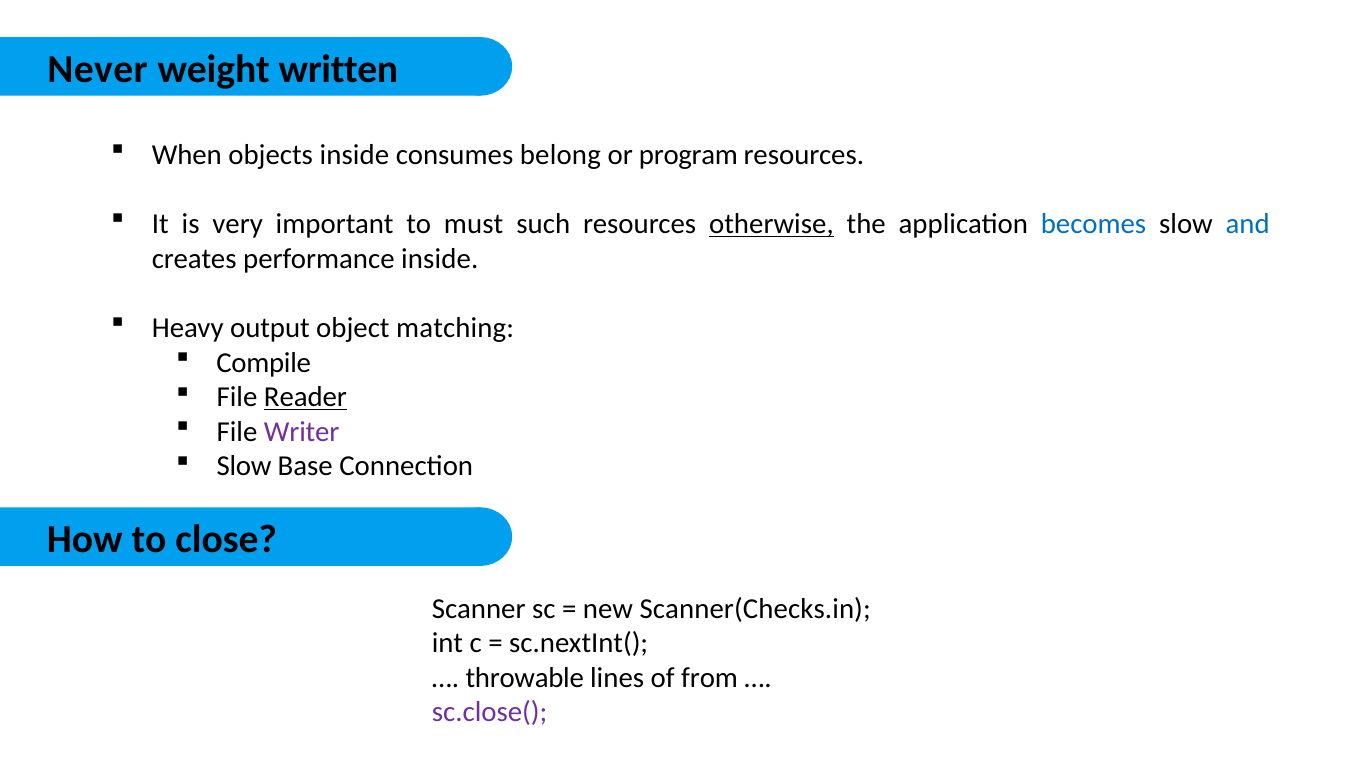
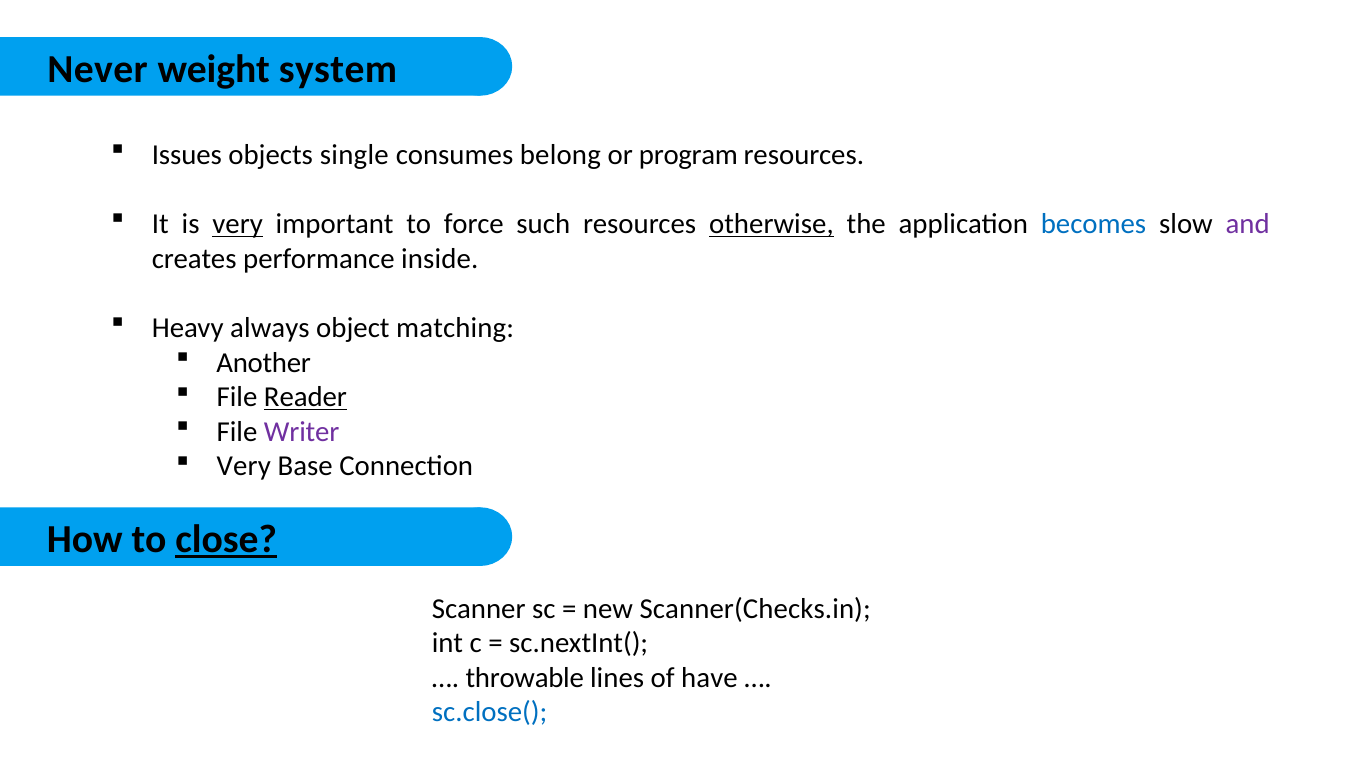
written: written -> system (338, 69)
When: When -> Issues (187, 155)
objects inside: inside -> single (354, 155)
very underline: none -> present (238, 224)
must: must -> force (474, 224)
and colour: blue -> purple (1248, 224)
output: output -> always (270, 328)
Compile: Compile -> Another (264, 363)
Slow: Slow -> Very (244, 466)
close underline: none -> present (226, 540)
from: from -> have (709, 678)
sc.close( colour: purple -> blue (490, 712)
